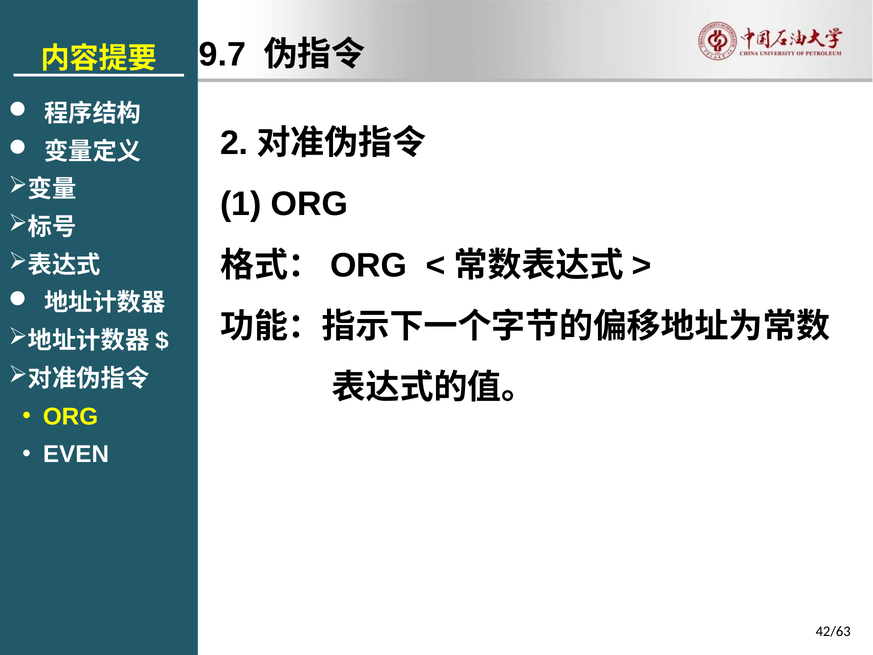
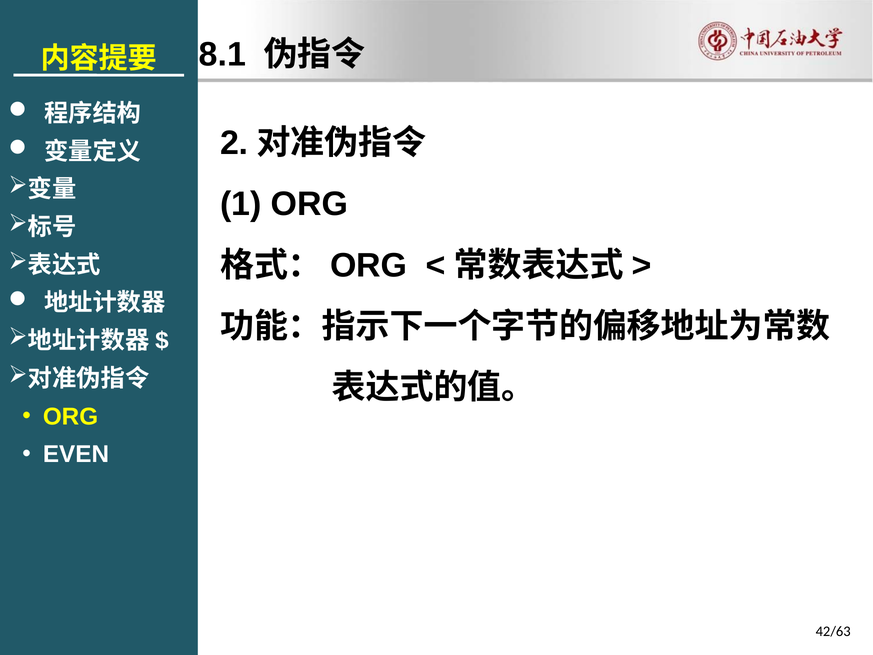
9.7: 9.7 -> 8.1 (222, 54)
